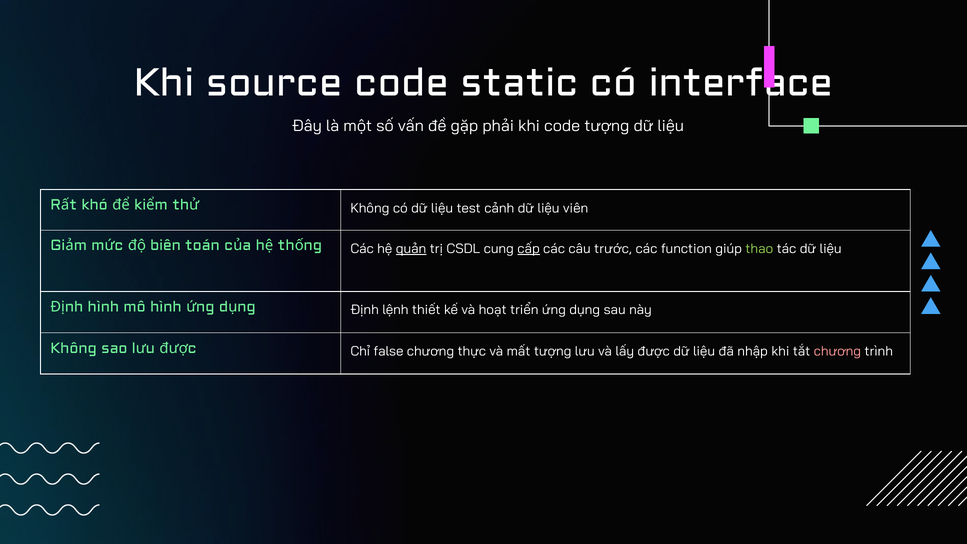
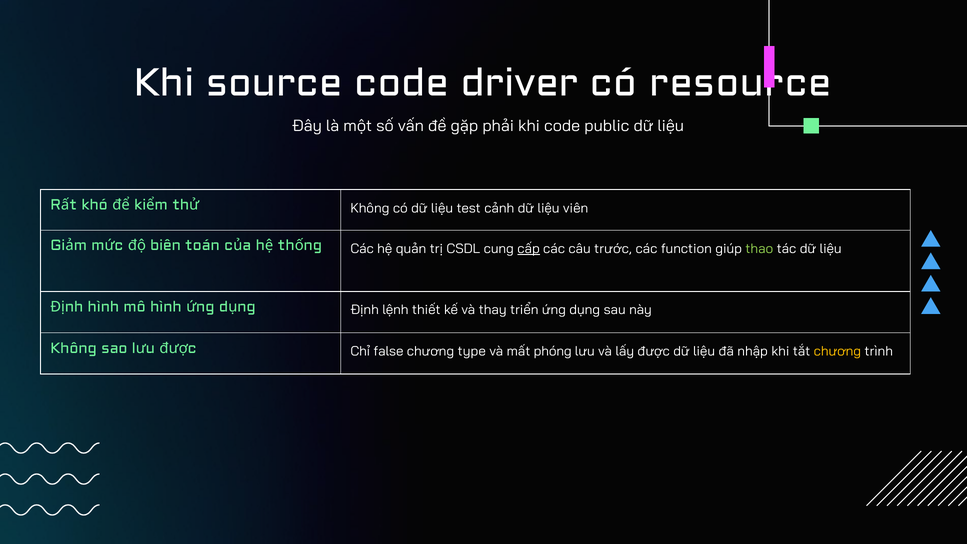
static: static -> driver (520, 83)
interface: interface -> resource (741, 83)
code tượng: tượng -> public (607, 126)
quản underline: present -> none (411, 249)
hoạt: hoạt -> thay (493, 310)
thực: thực -> type (472, 351)
mất tượng: tượng -> phóng (553, 351)
chương colour: pink -> yellow (837, 351)
